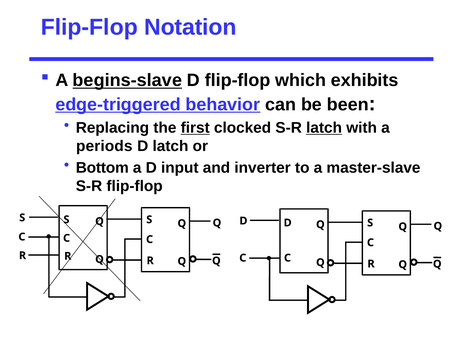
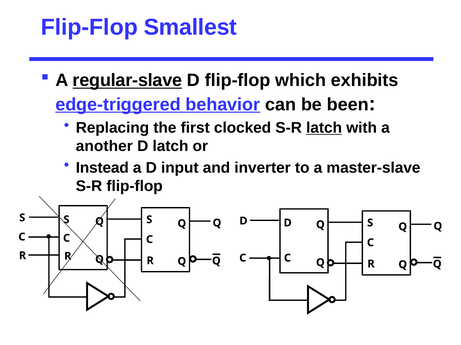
Notation: Notation -> Smallest (190, 27)
begins-slave: begins-slave -> regular-slave (127, 81)
first underline: present -> none (195, 128)
periods: periods -> another (104, 146)
Bottom: Bottom -> Instead (102, 168)
